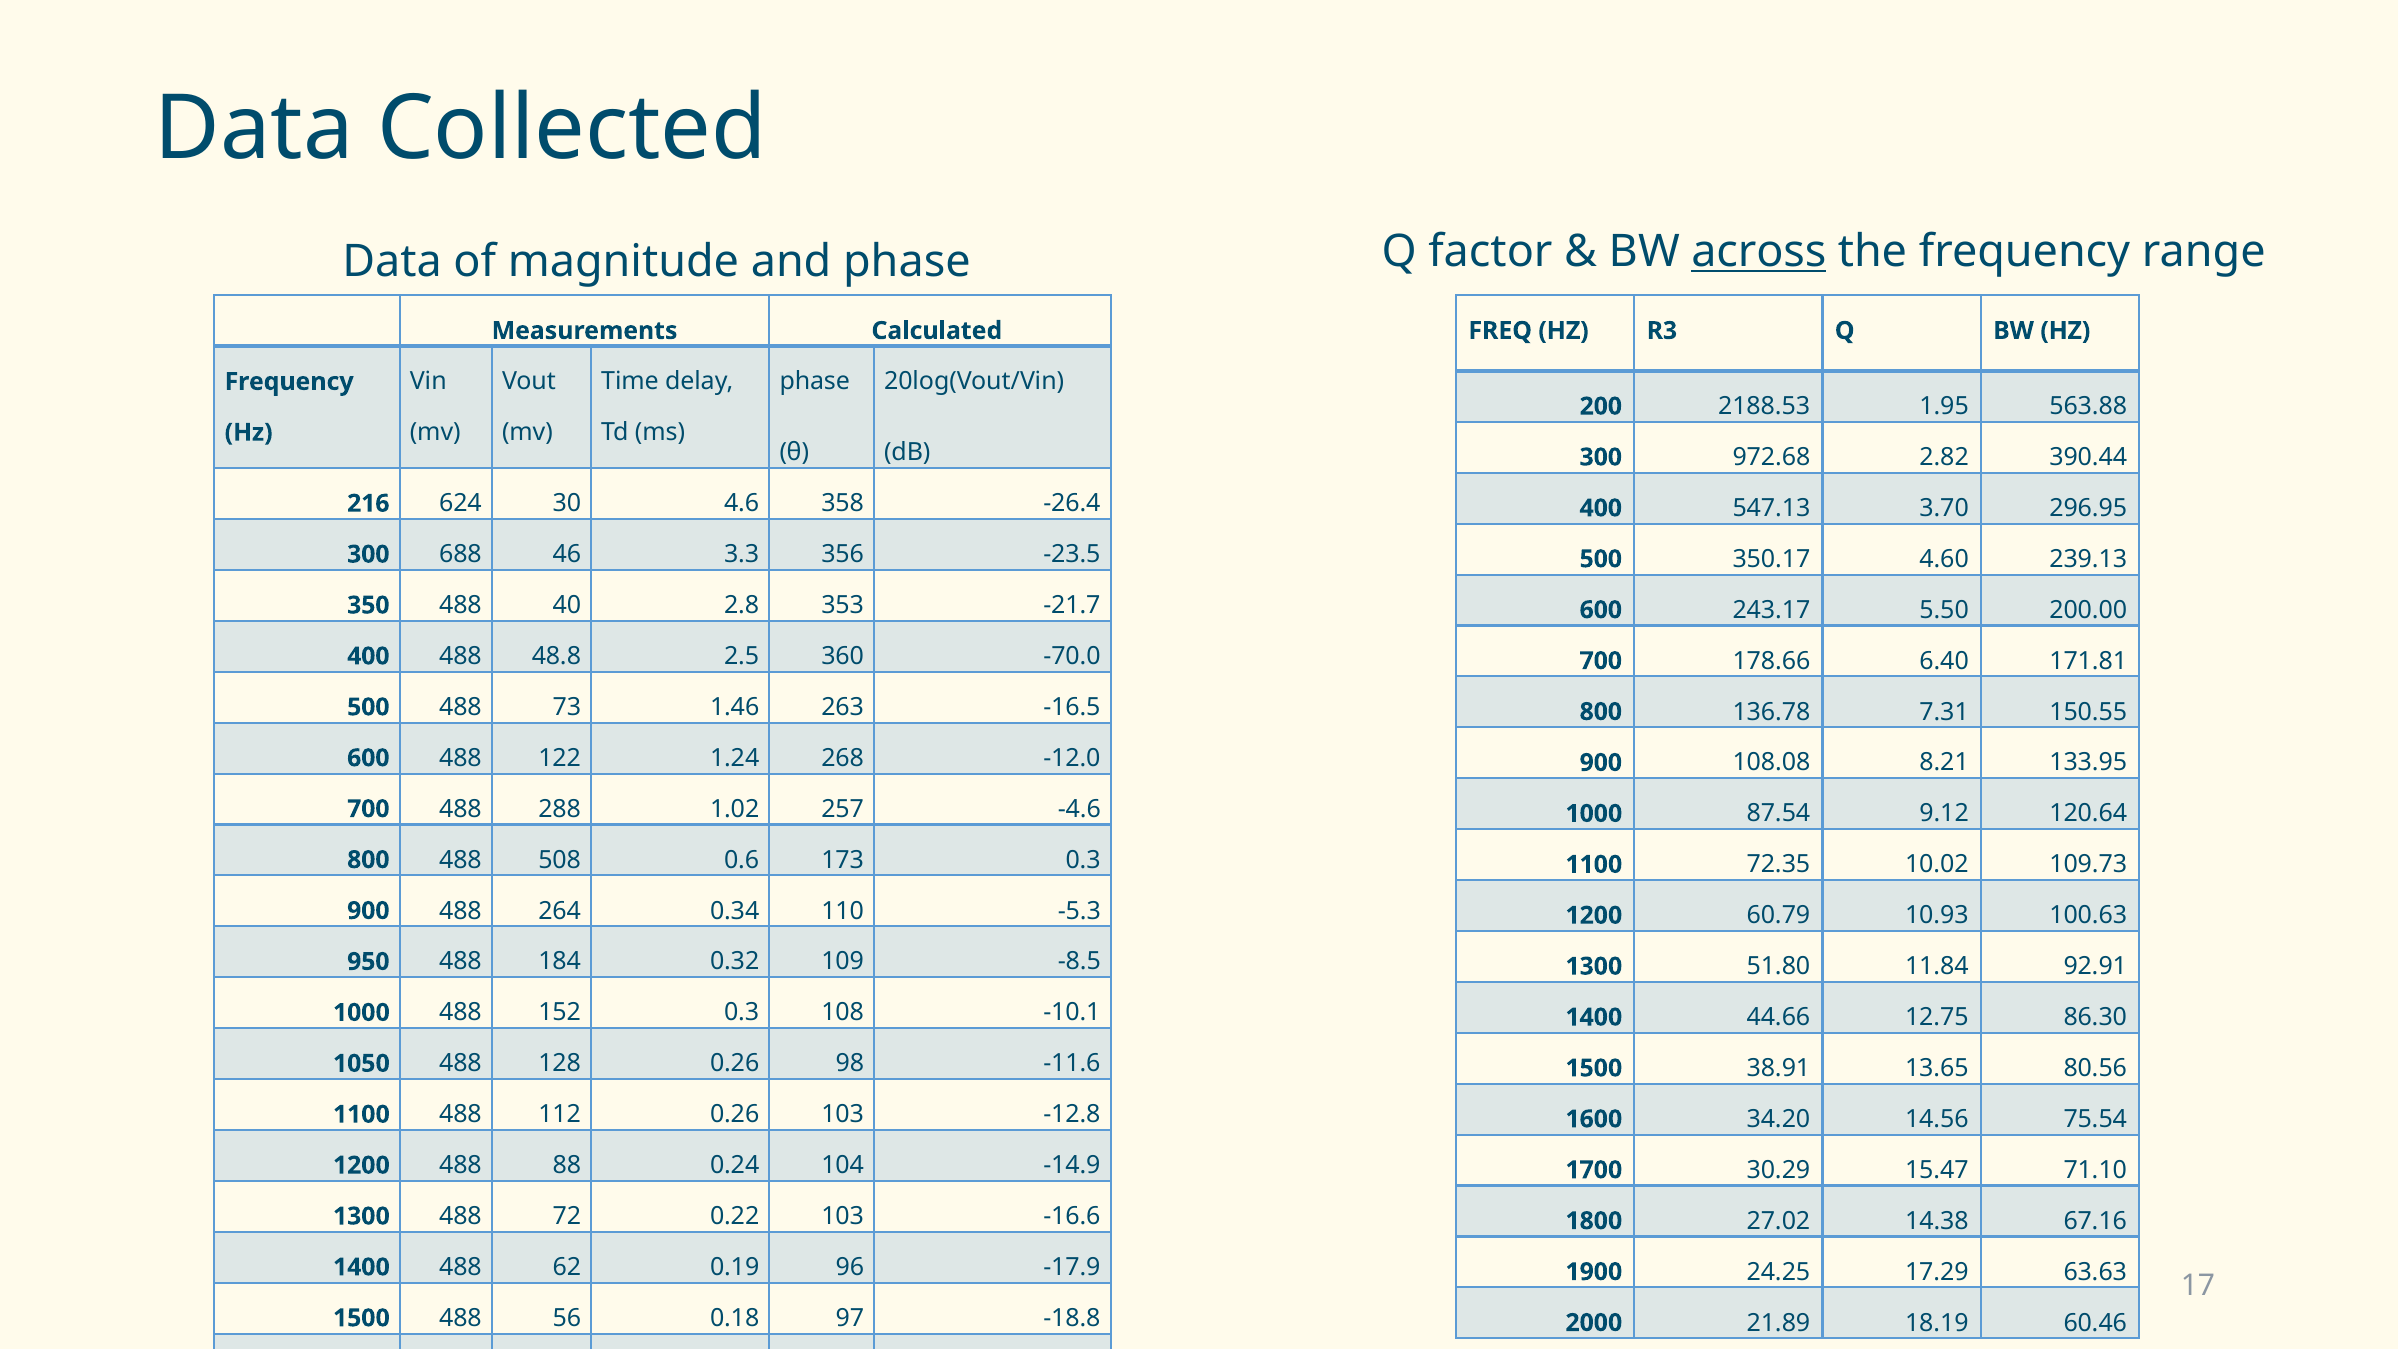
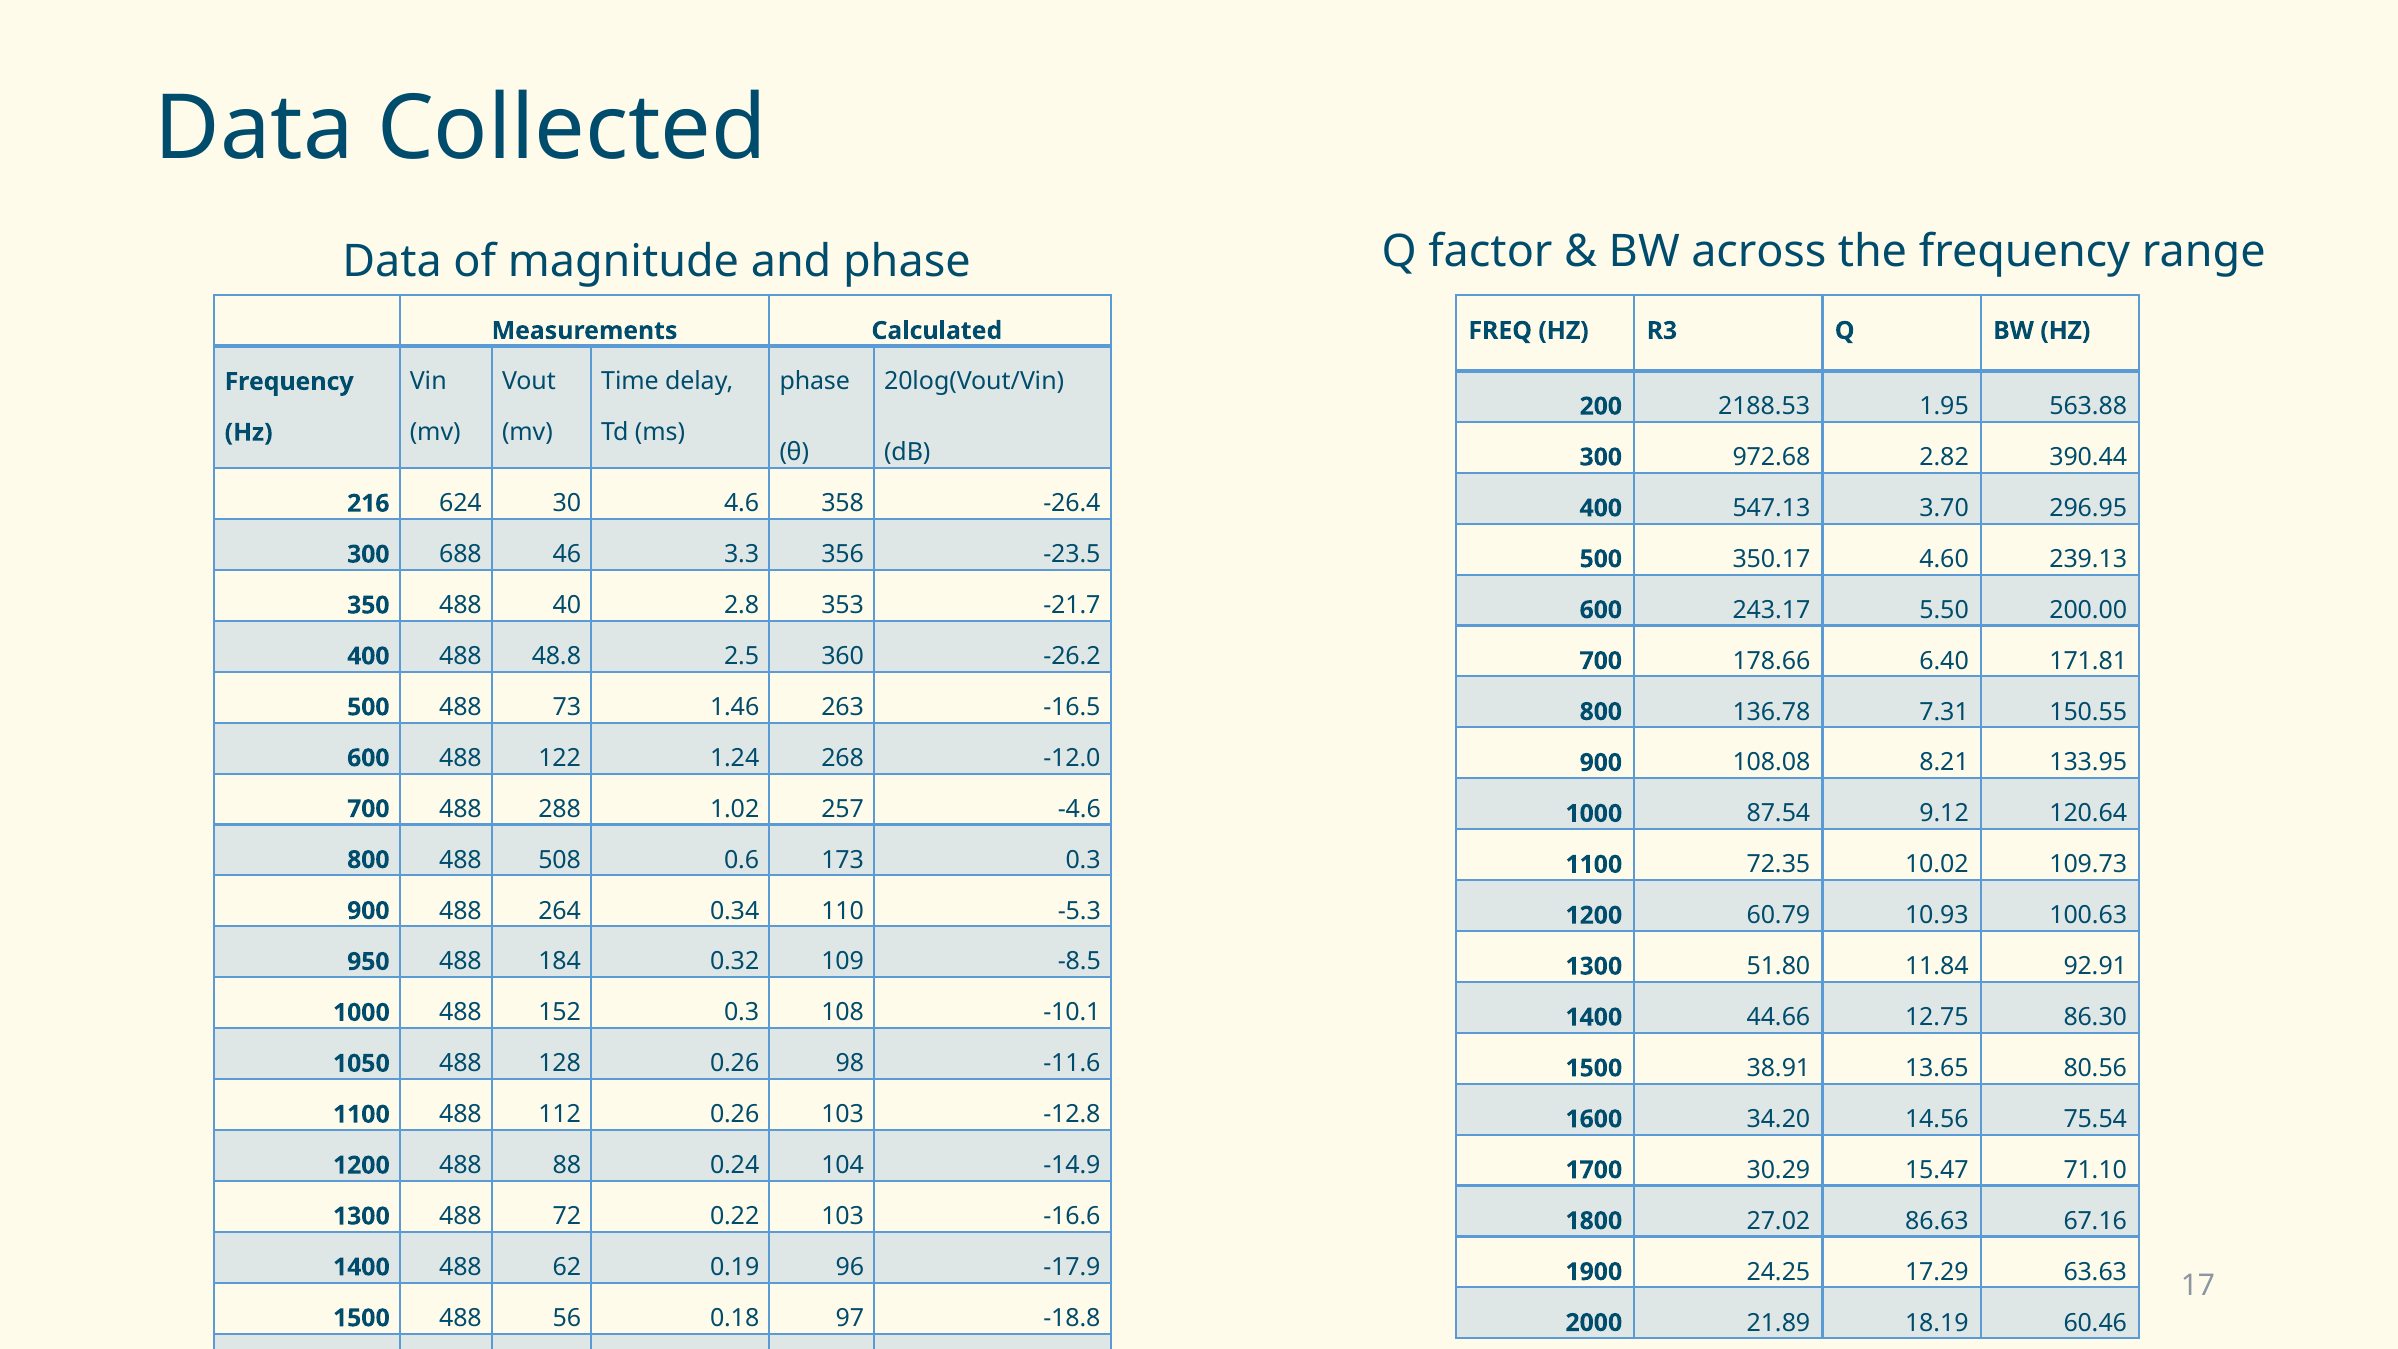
across underline: present -> none (1759, 252)
-70.0: -70.0 -> -26.2 (1072, 656)
14.38: 14.38 -> 86.63 (1937, 1221)
